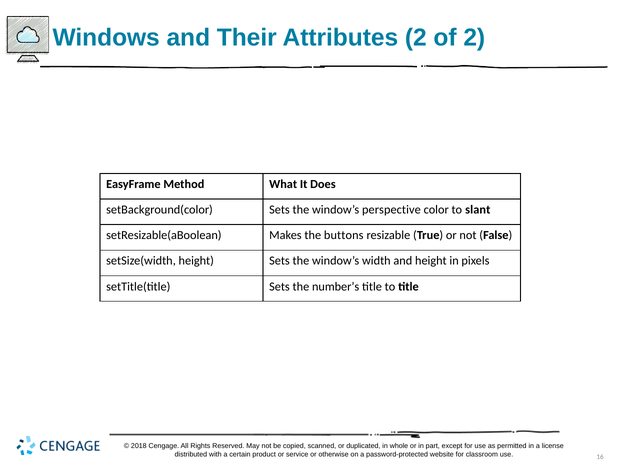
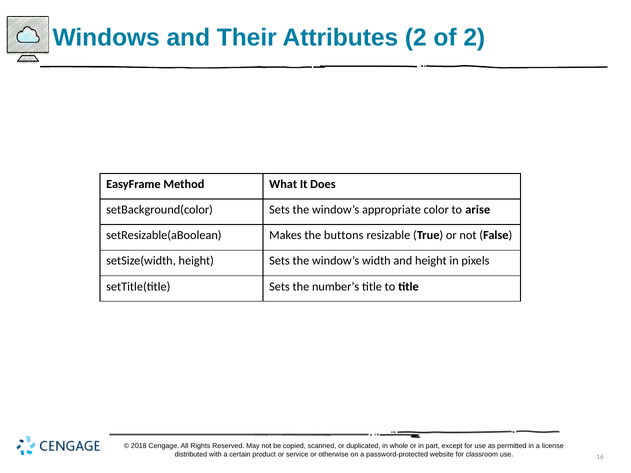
perspective: perspective -> appropriate (391, 210)
slant: slant -> arise (478, 210)
